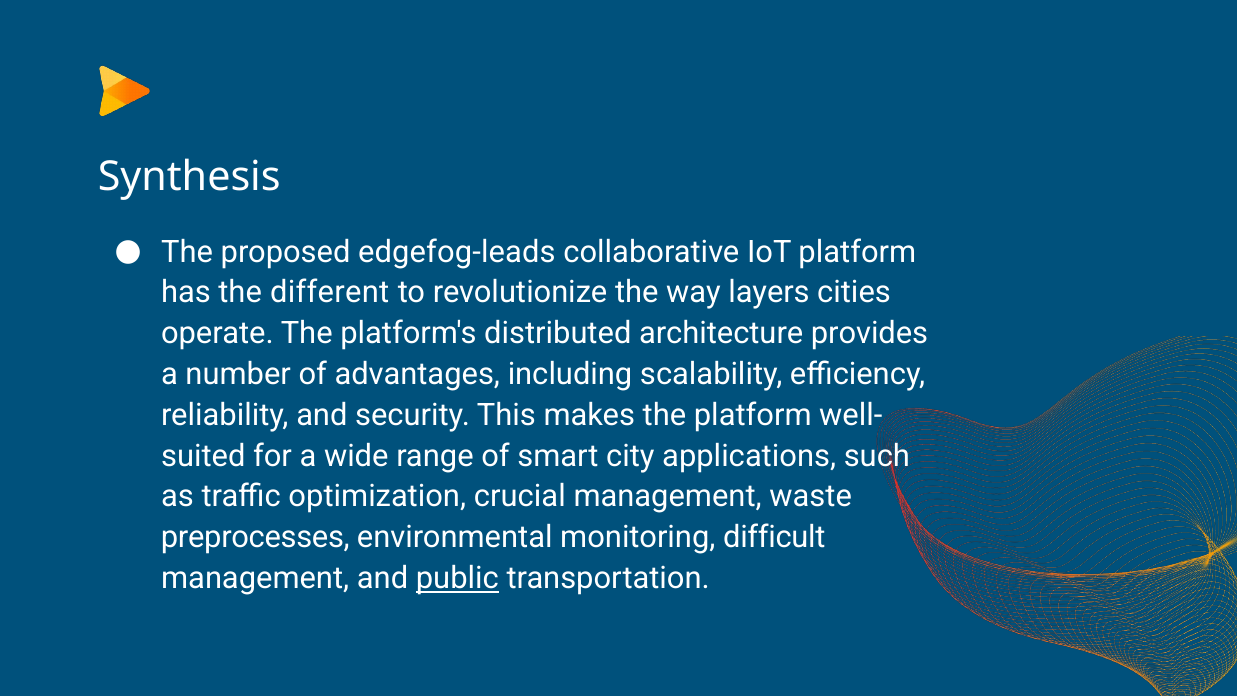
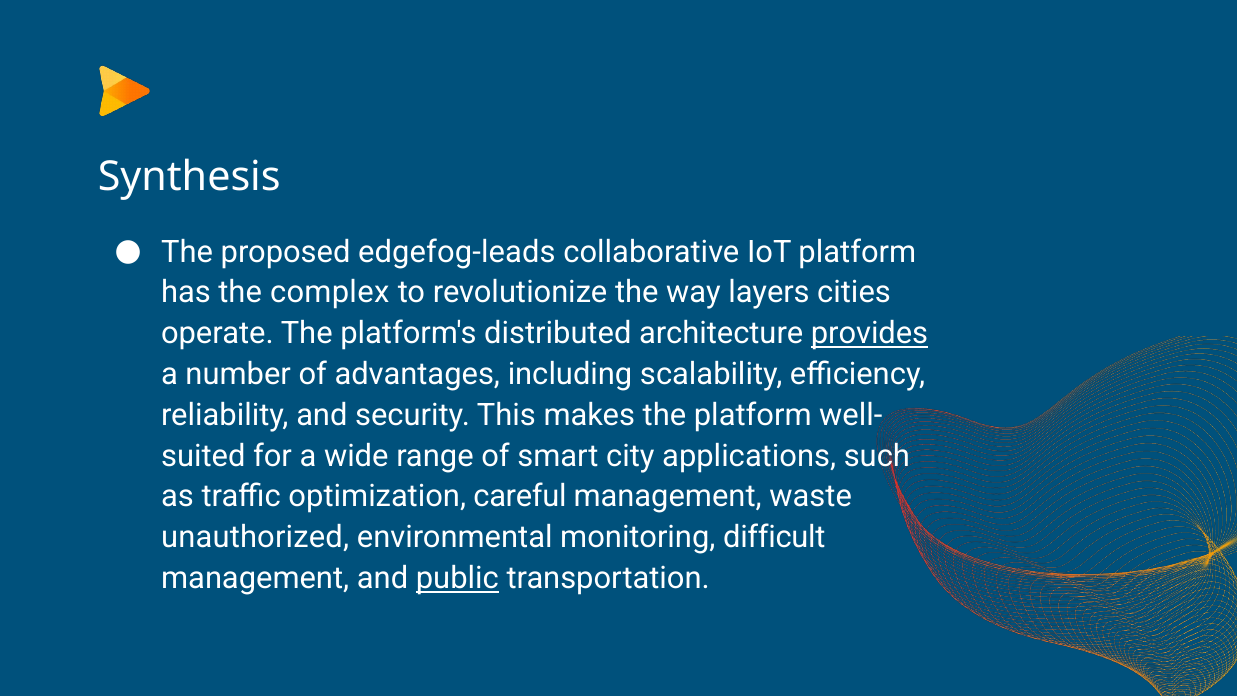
different: different -> complex (330, 293)
provides underline: none -> present (869, 333)
crucial: crucial -> careful (520, 497)
preprocesses: preprocesses -> unauthorized (255, 537)
